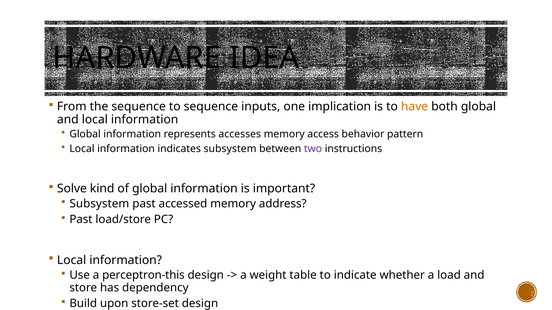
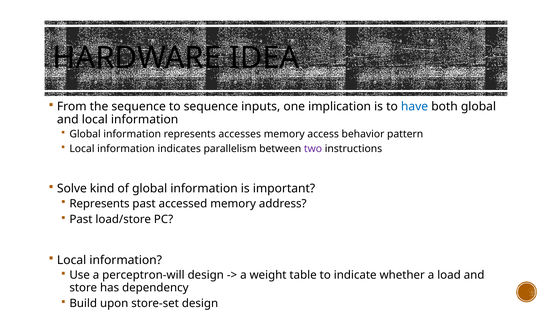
have colour: orange -> blue (415, 107)
indicates subsystem: subsystem -> parallelism (230, 149)
Subsystem: Subsystem -> Represents (99, 204)
perceptron-this: perceptron-this -> perceptron-will (143, 276)
